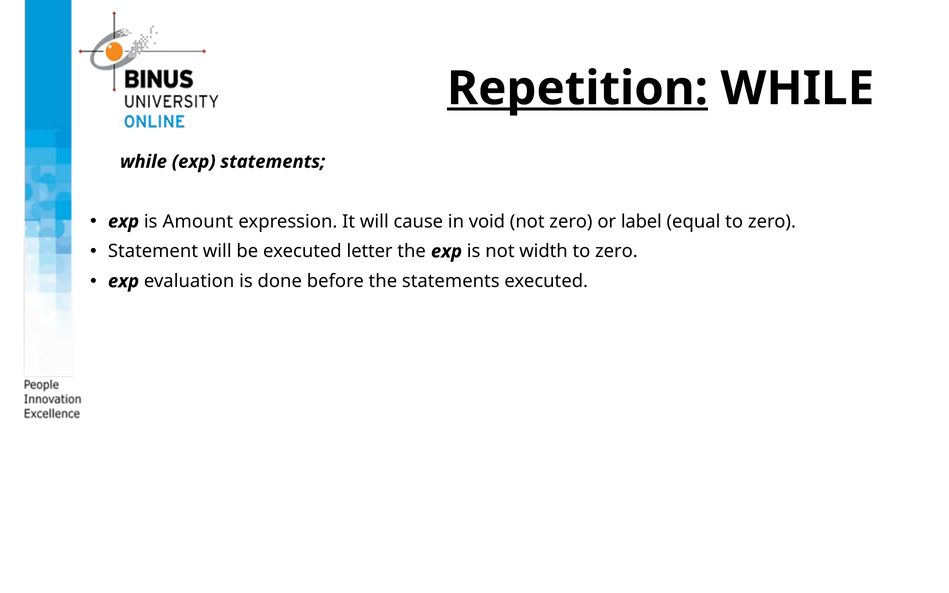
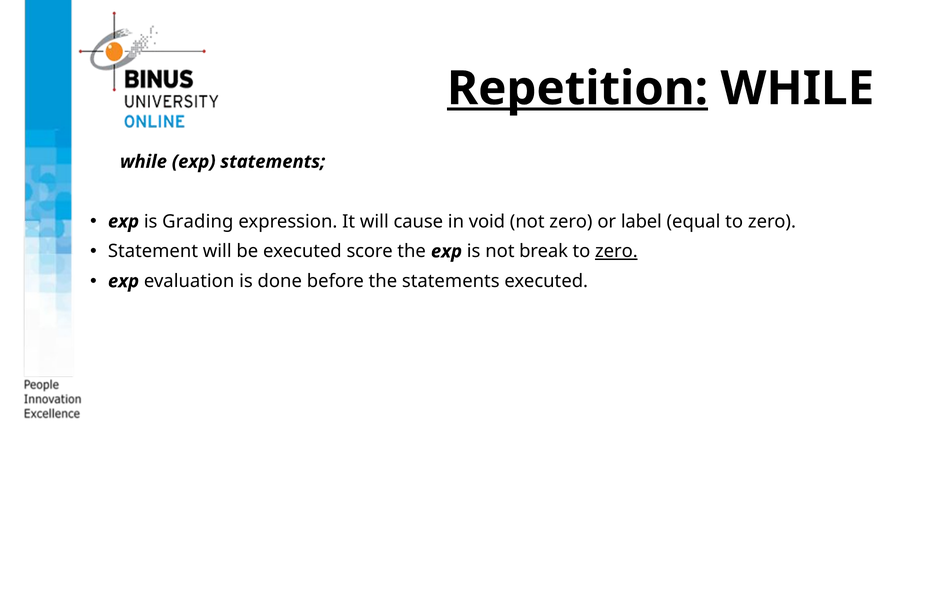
Amount: Amount -> Grading (198, 221)
letter: letter -> score (370, 251)
width: width -> break (544, 251)
zero underline: none -> present (616, 251)
